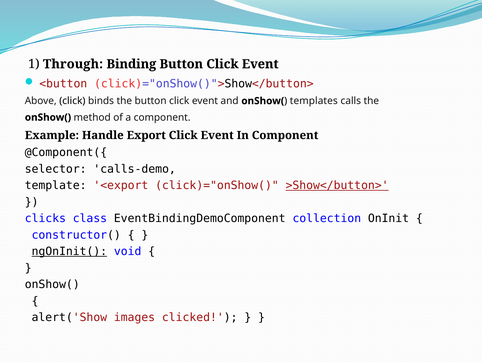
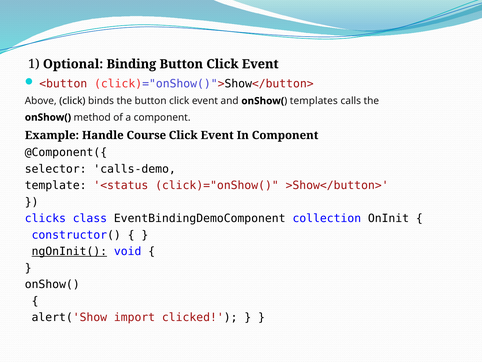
Through: Through -> Optional (73, 64)
Export: Export -> Course (146, 135)
<export: <export -> <status (121, 185)
>Show</button> underline: present -> none (337, 185)
images: images -> import (134, 317)
